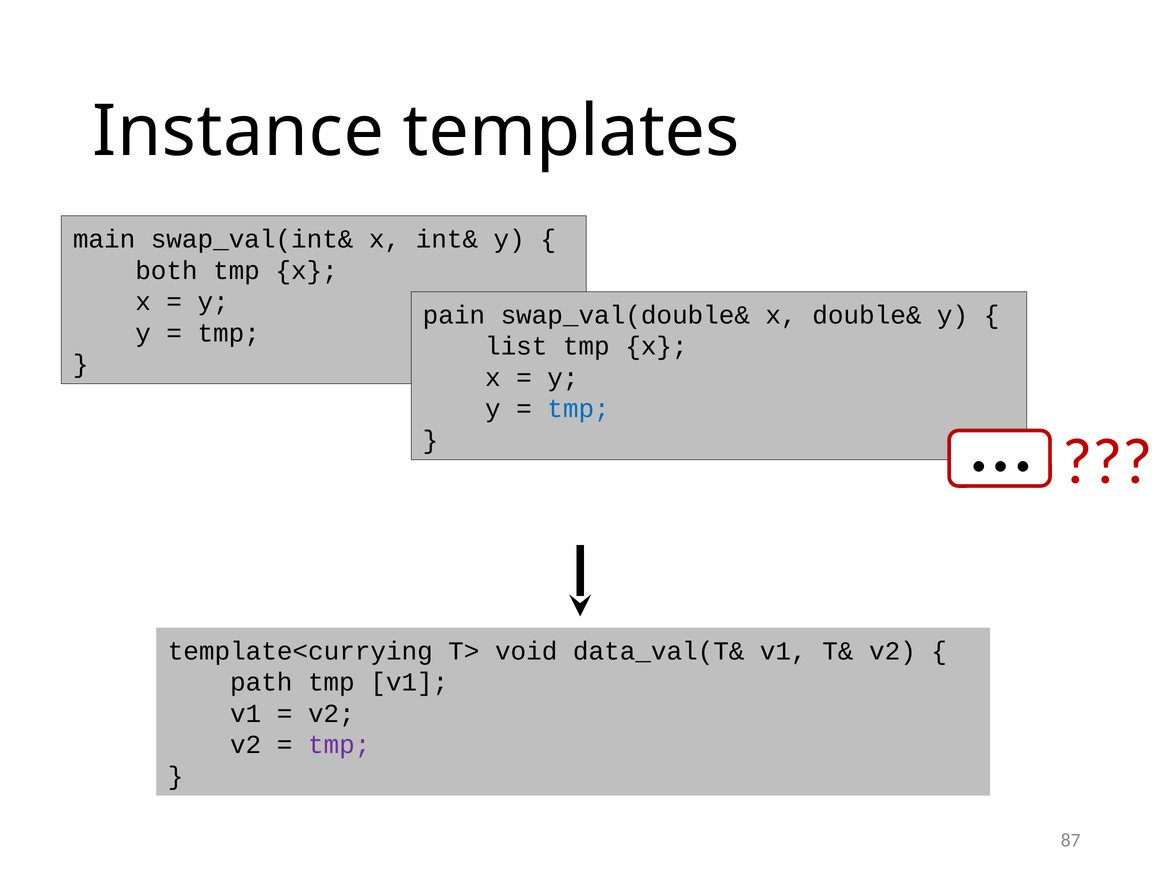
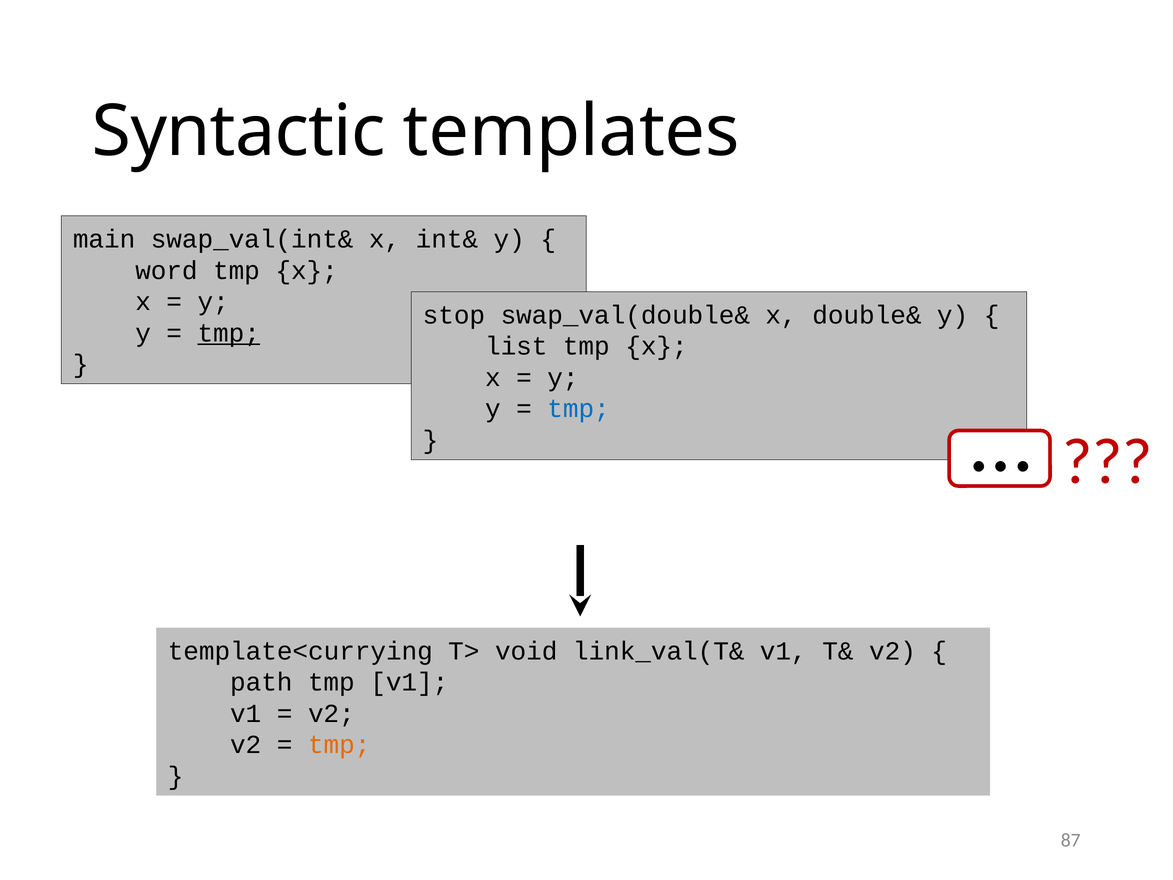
Instance: Instance -> Syntactic (239, 131)
both: both -> word (166, 270)
pain: pain -> stop (454, 315)
tmp underline: none -> present (229, 333)
data_val(T&: data_val(T& -> link_val(T& (659, 651)
tmp colour: purple -> orange (339, 745)
